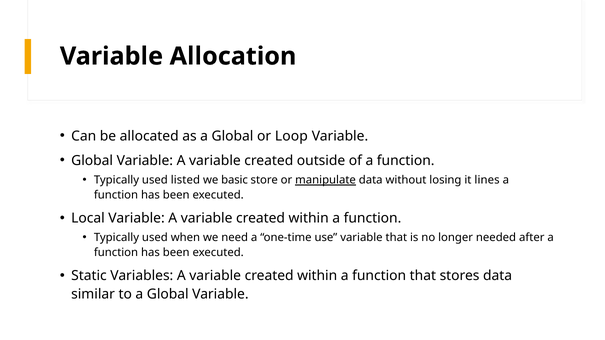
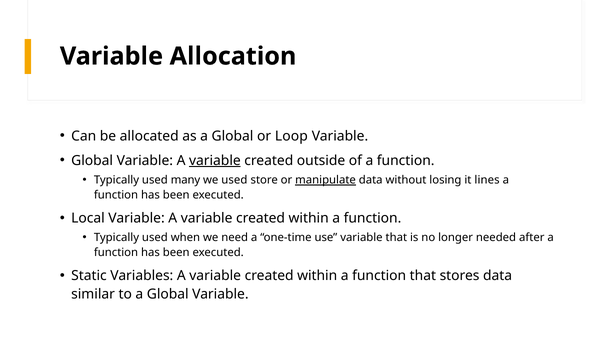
variable underline: none -> present (215, 161)
listed: listed -> many (185, 180)
we basic: basic -> used (234, 180)
